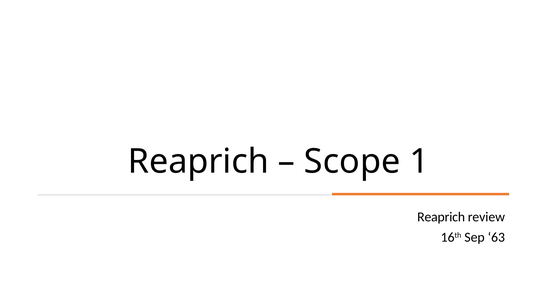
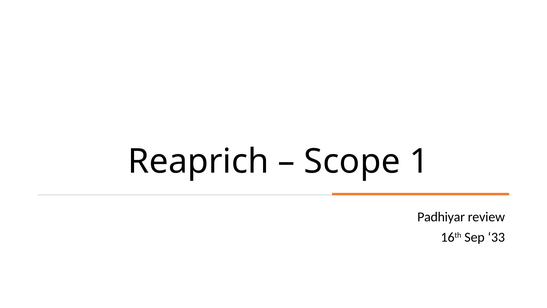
Reaprich: Reaprich -> Padhiyar (441, 217)
63: 63 -> 33 (496, 237)
